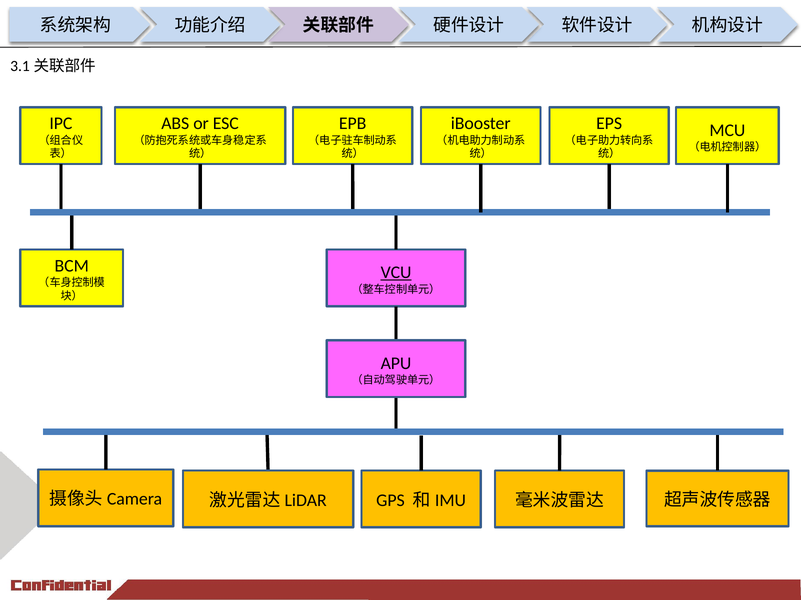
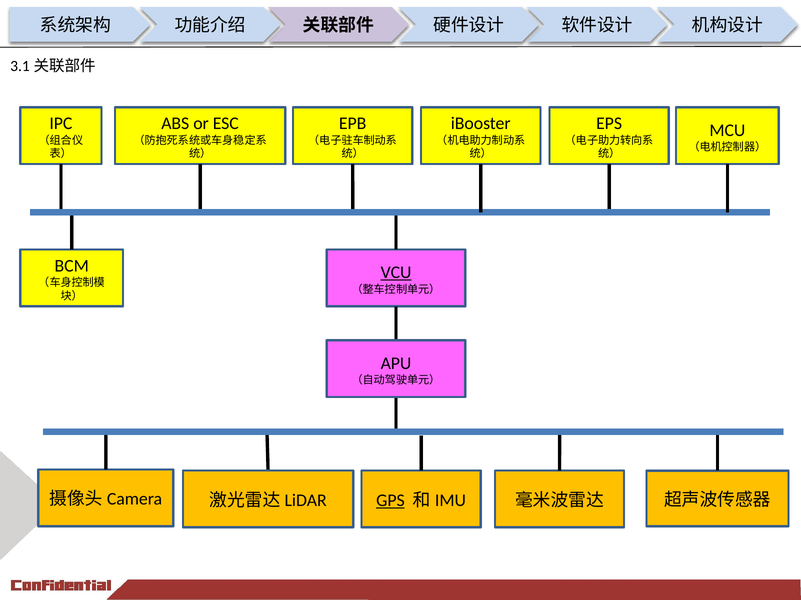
GPS underline: none -> present (390, 501)
